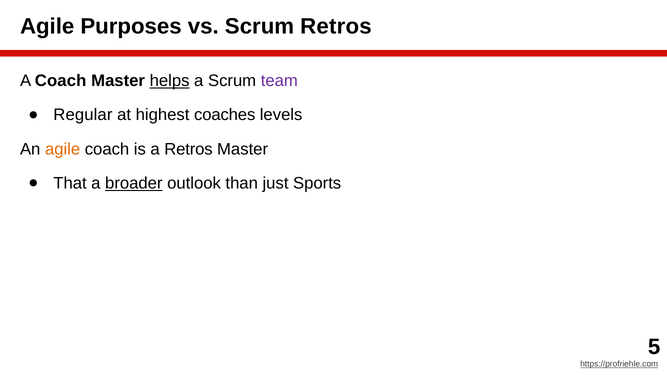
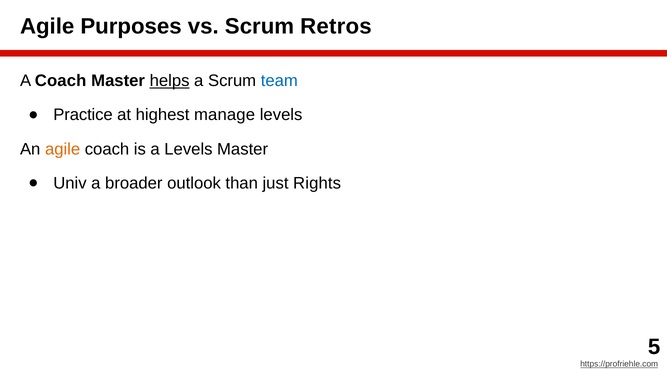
team colour: purple -> blue (279, 81)
Regular: Regular -> Practice (83, 115)
coaches: coaches -> manage (225, 115)
a Retros: Retros -> Levels (188, 149)
That: That -> Univ (70, 183)
broader underline: present -> none (134, 183)
Sports: Sports -> Rights (317, 183)
